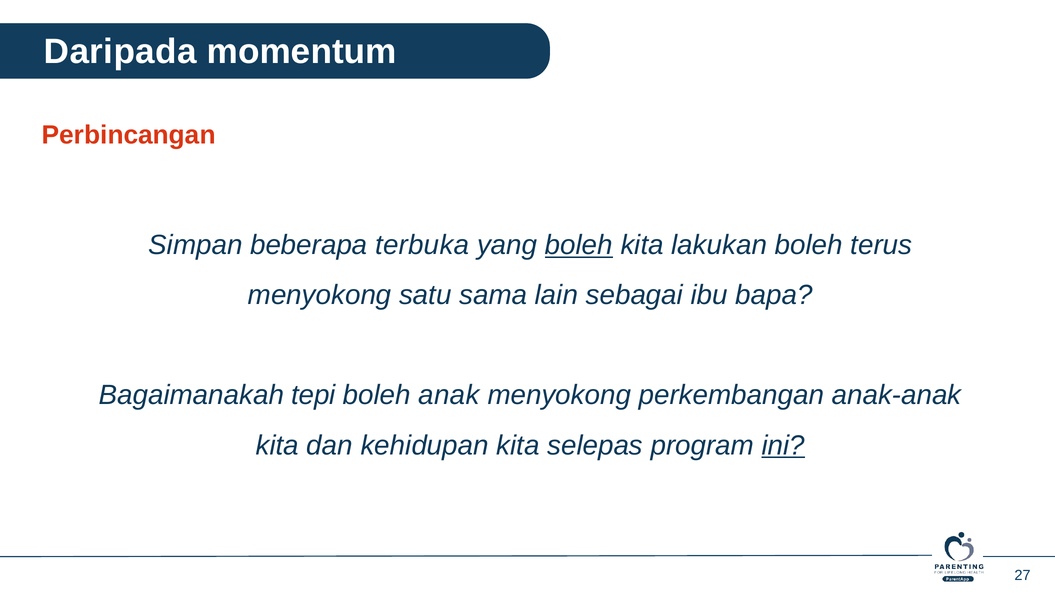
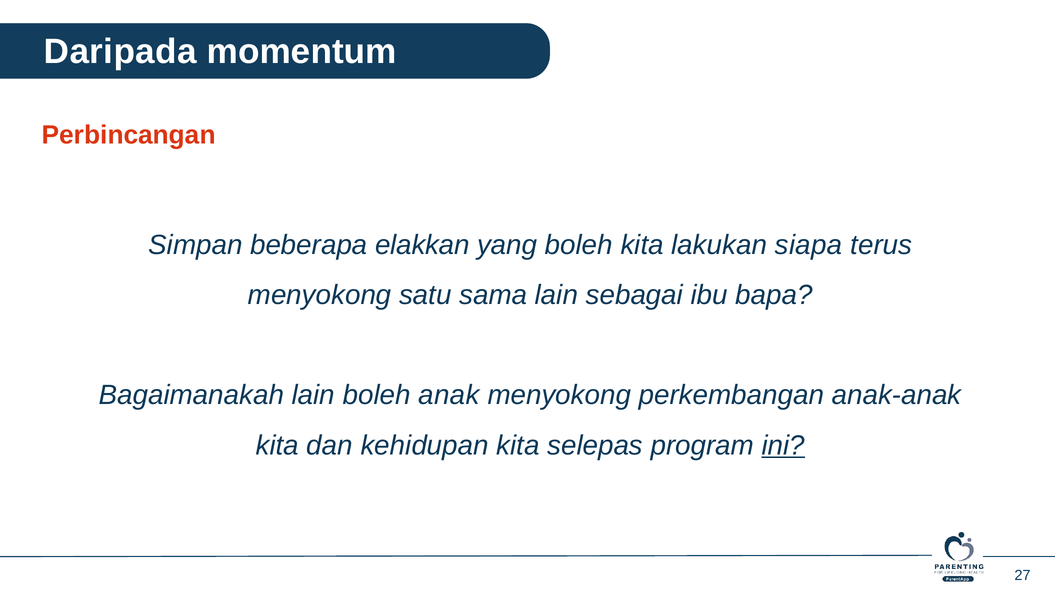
terbuka: terbuka -> elakkan (422, 245)
boleh underline: present -> none (579, 245)
lakukan boleh: boleh -> siapa (809, 245)
Bagaimanakah tepi: tepi -> lain (313, 396)
